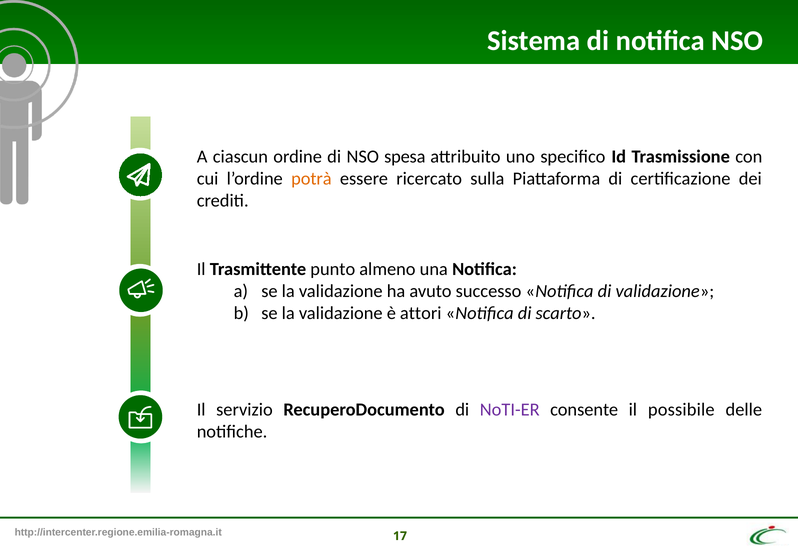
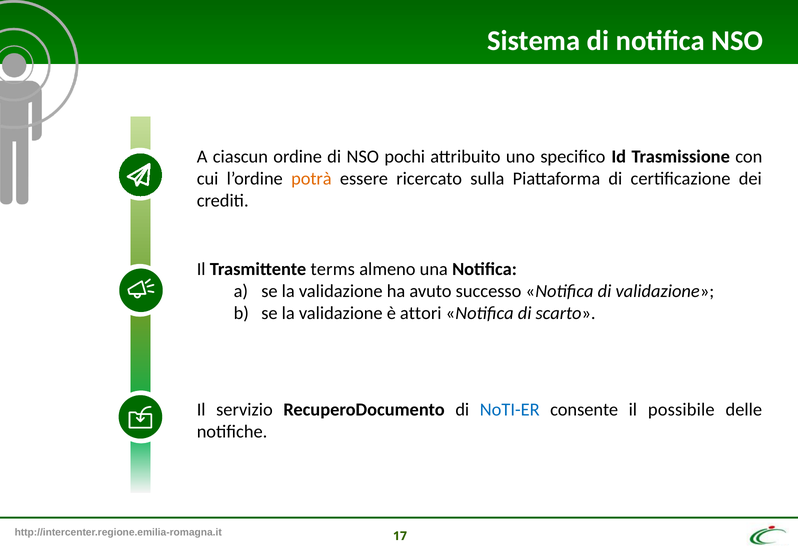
spesa: spesa -> pochi (405, 157)
punto: punto -> terms (333, 269)
NoTI-ER colour: purple -> blue (510, 410)
